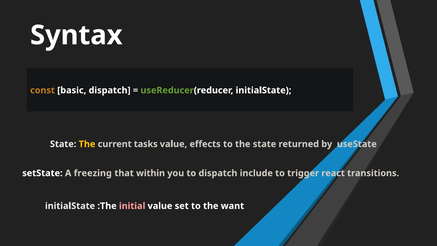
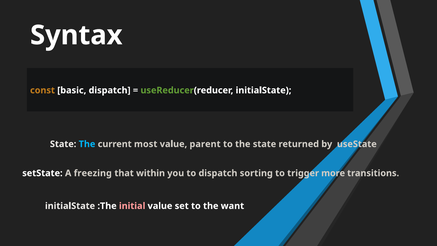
The colour: yellow -> light blue (87, 144)
tasks: tasks -> most (146, 144)
effects: effects -> parent (205, 144)
include: include -> sorting (256, 173)
react: react -> more (333, 173)
